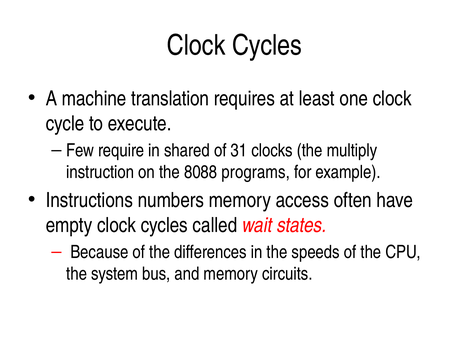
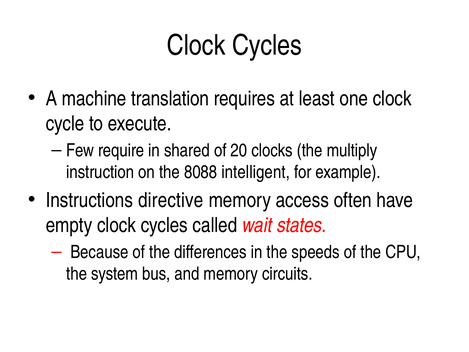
31: 31 -> 20 (239, 150)
programs: programs -> intelligent (256, 172)
numbers: numbers -> directive (171, 200)
